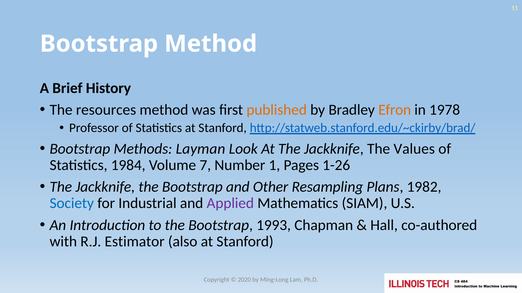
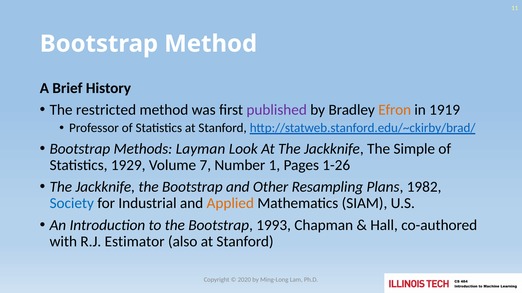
resources: resources -> restricted (106, 110)
published colour: orange -> purple (277, 110)
1978: 1978 -> 1919 (445, 110)
Values: Values -> Simple (414, 149)
1984: 1984 -> 1929 (128, 165)
Applied colour: purple -> orange (230, 204)
